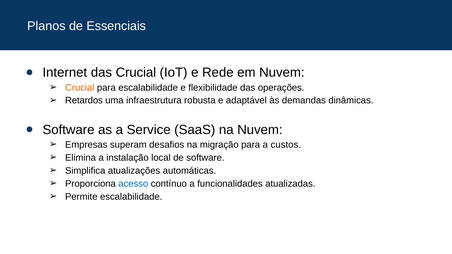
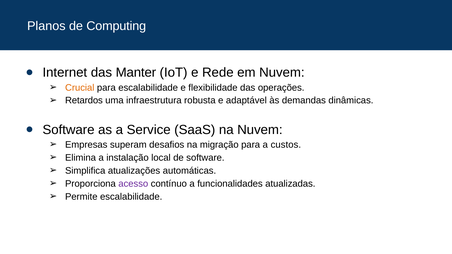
Essenciais: Essenciais -> Computing (116, 26)
das Crucial: Crucial -> Manter (136, 73)
acesso colour: blue -> purple (133, 184)
